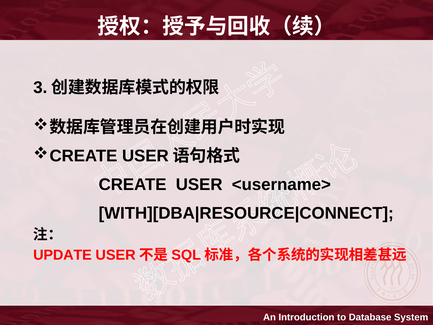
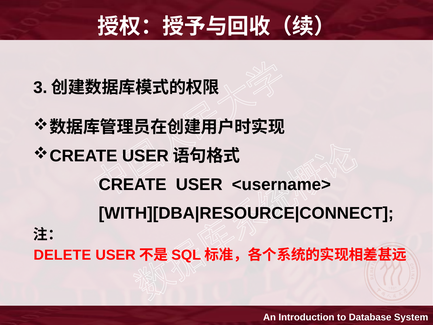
UPDATE: UPDATE -> DELETE (62, 255)
